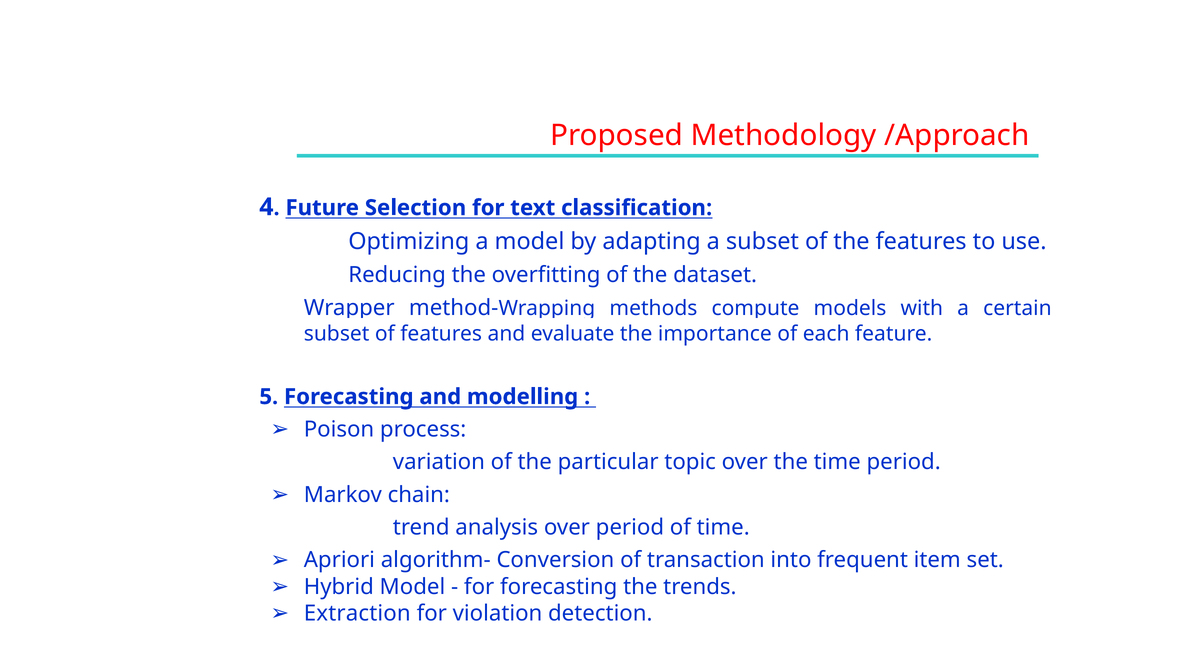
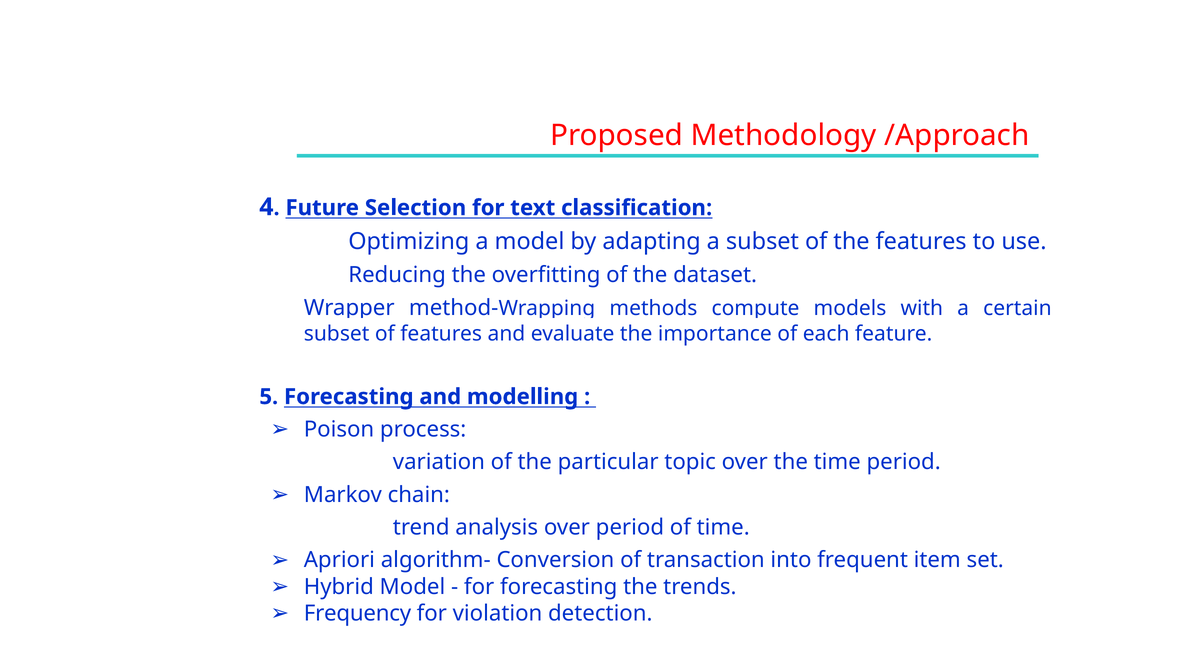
Extraction: Extraction -> Frequency (357, 613)
